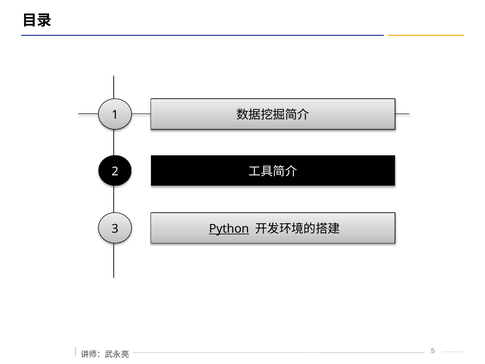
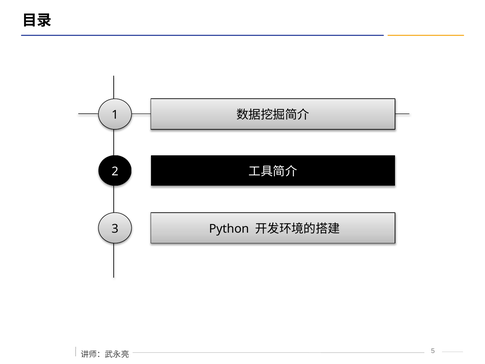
Python underline: present -> none (229, 229)
